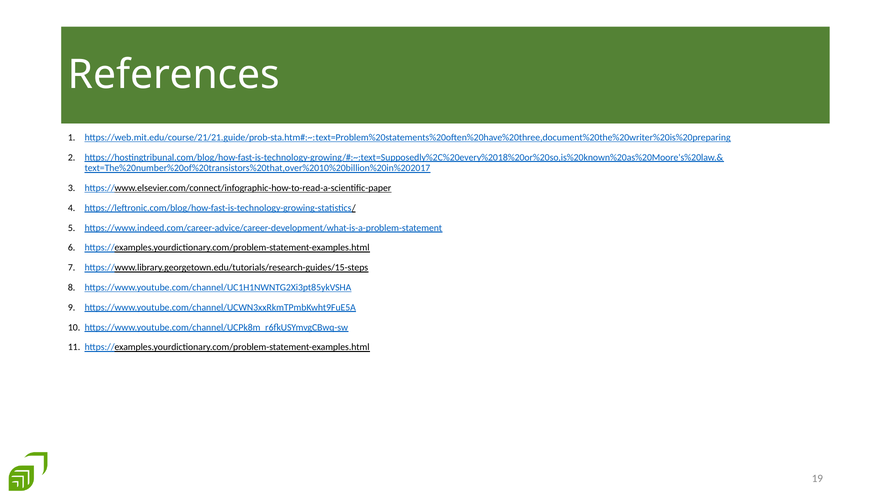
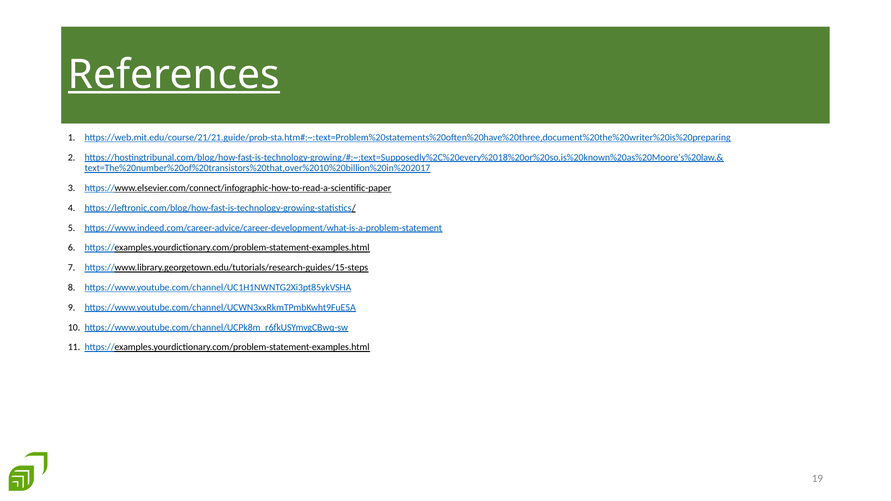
References underline: none -> present (174, 75)
